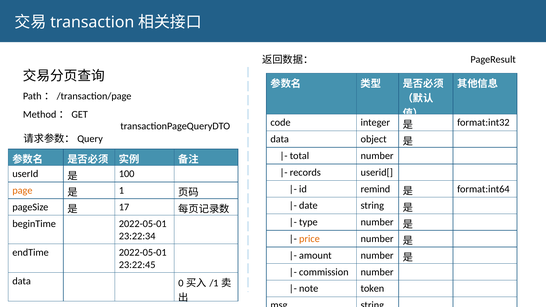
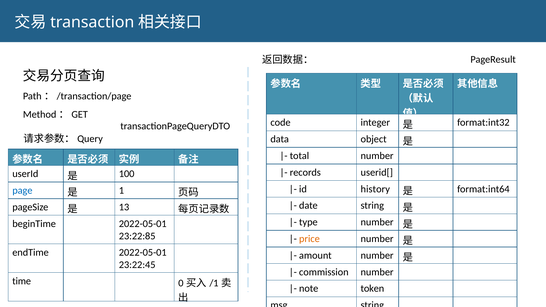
remind: remind -> history (375, 189)
page colour: orange -> blue (22, 191)
17: 17 -> 13 (124, 207)
23:22:34: 23:22:34 -> 23:22:85 (137, 236)
data: data -> time (22, 281)
